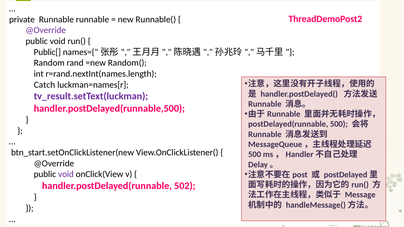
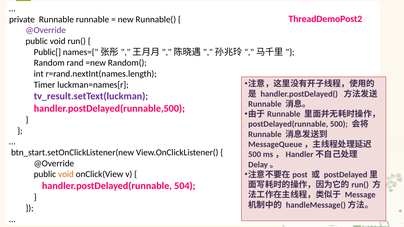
Catch: Catch -> Timer (44, 85)
void colour: purple -> orange (66, 174)
502: 502 -> 504 (185, 186)
